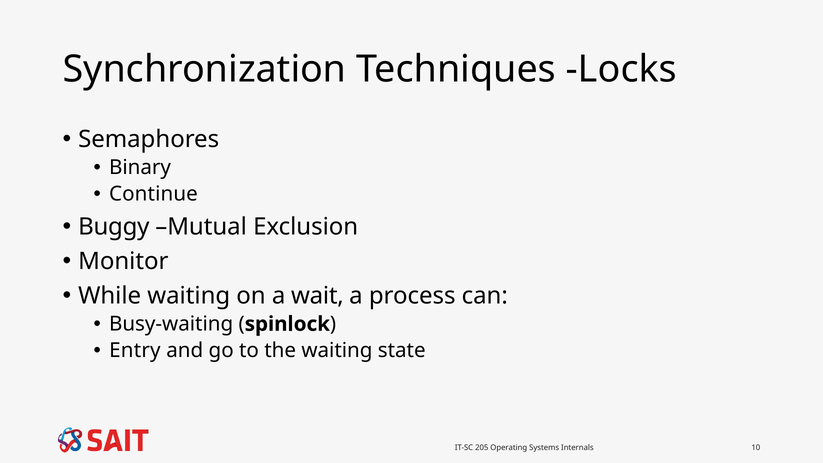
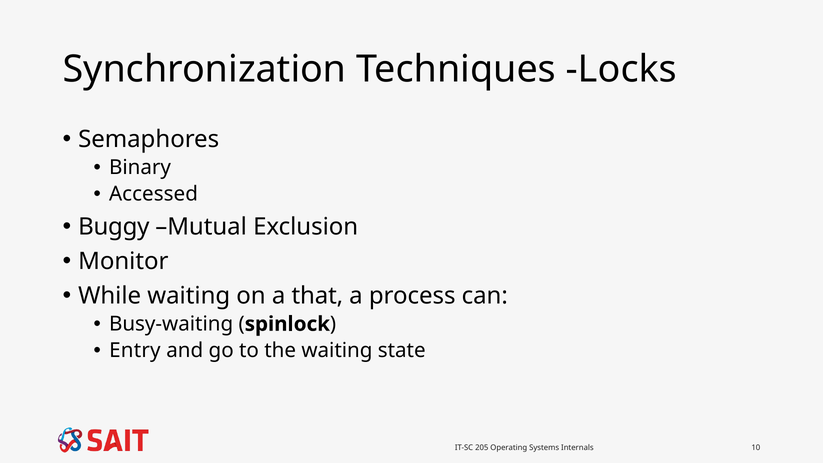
Continue: Continue -> Accessed (153, 194)
wait: wait -> that (317, 296)
